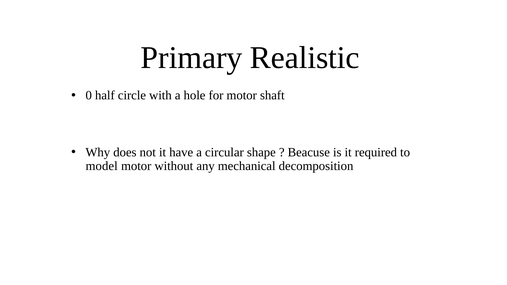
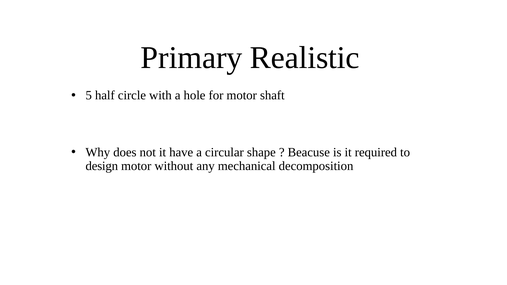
0: 0 -> 5 (89, 95)
model: model -> design (102, 166)
